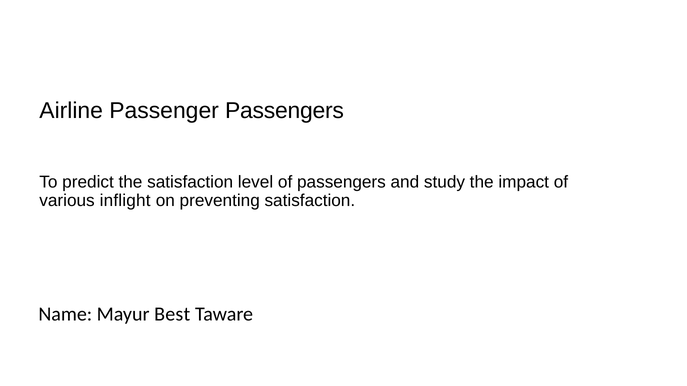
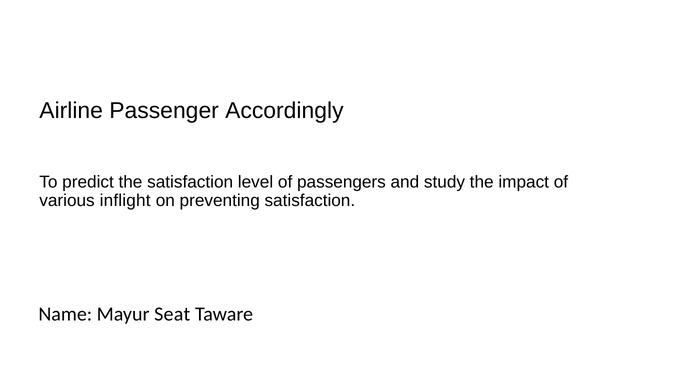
Passenger Passengers: Passengers -> Accordingly (284, 111)
Best: Best -> Seat (172, 314)
